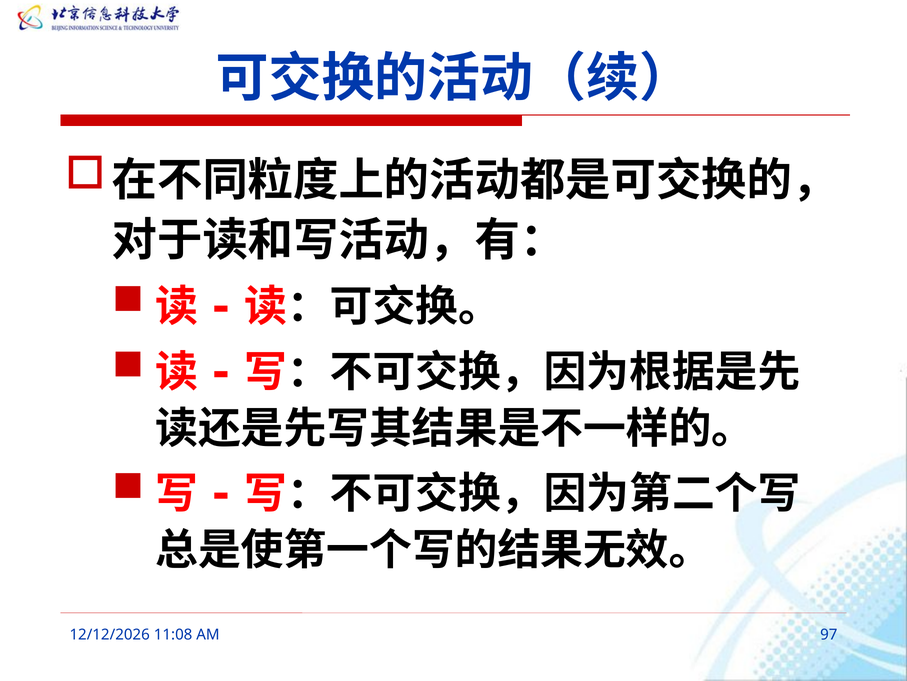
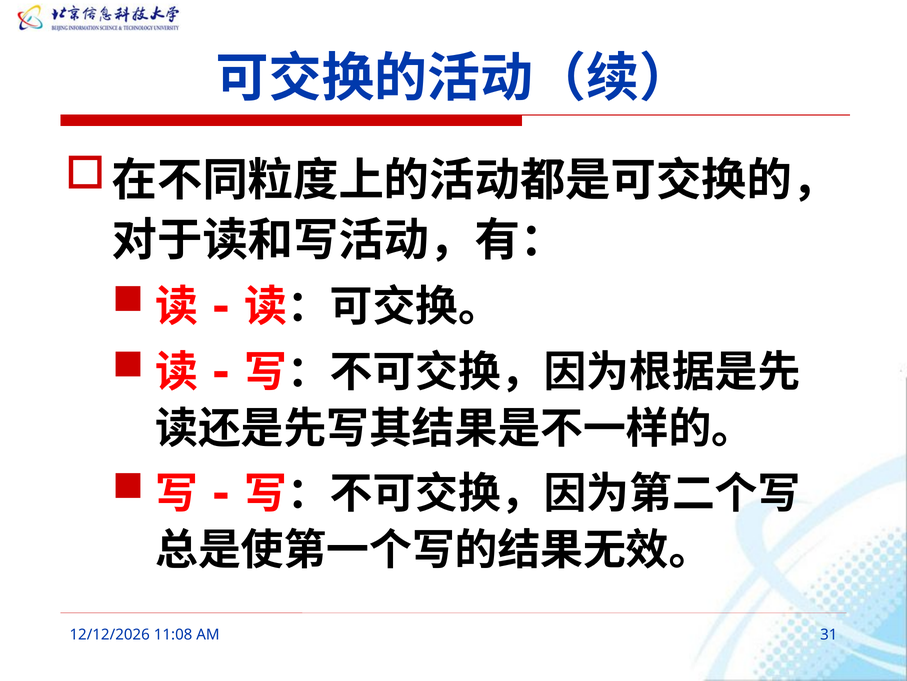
97: 97 -> 31 (829, 634)
